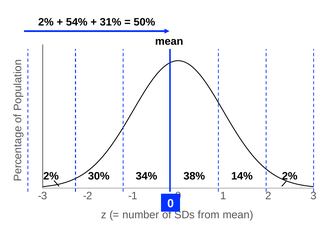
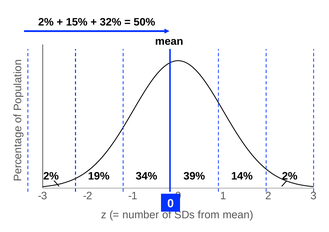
54%: 54% -> 15% (77, 22)
31%: 31% -> 32% (111, 22)
30%: 30% -> 19% (99, 176)
38%: 38% -> 39% (194, 176)
